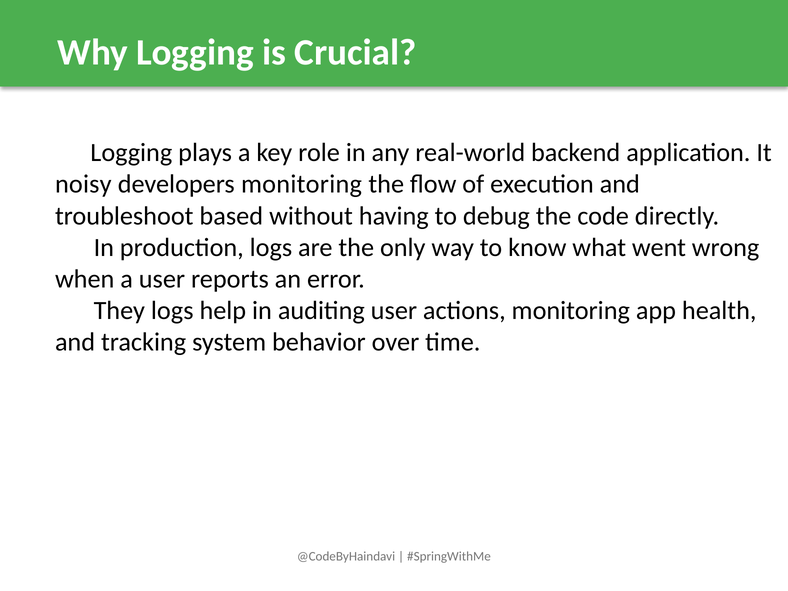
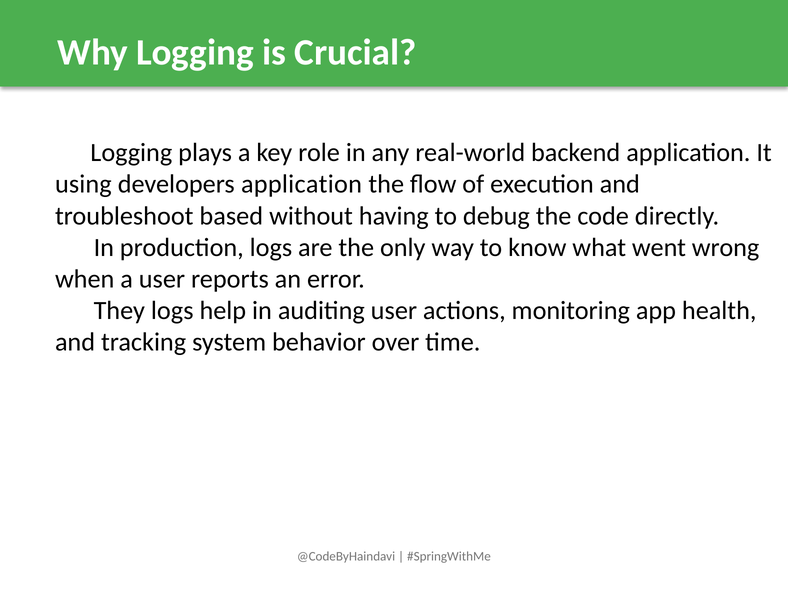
noisy: noisy -> using (83, 184)
developers monitoring: monitoring -> application (301, 184)
